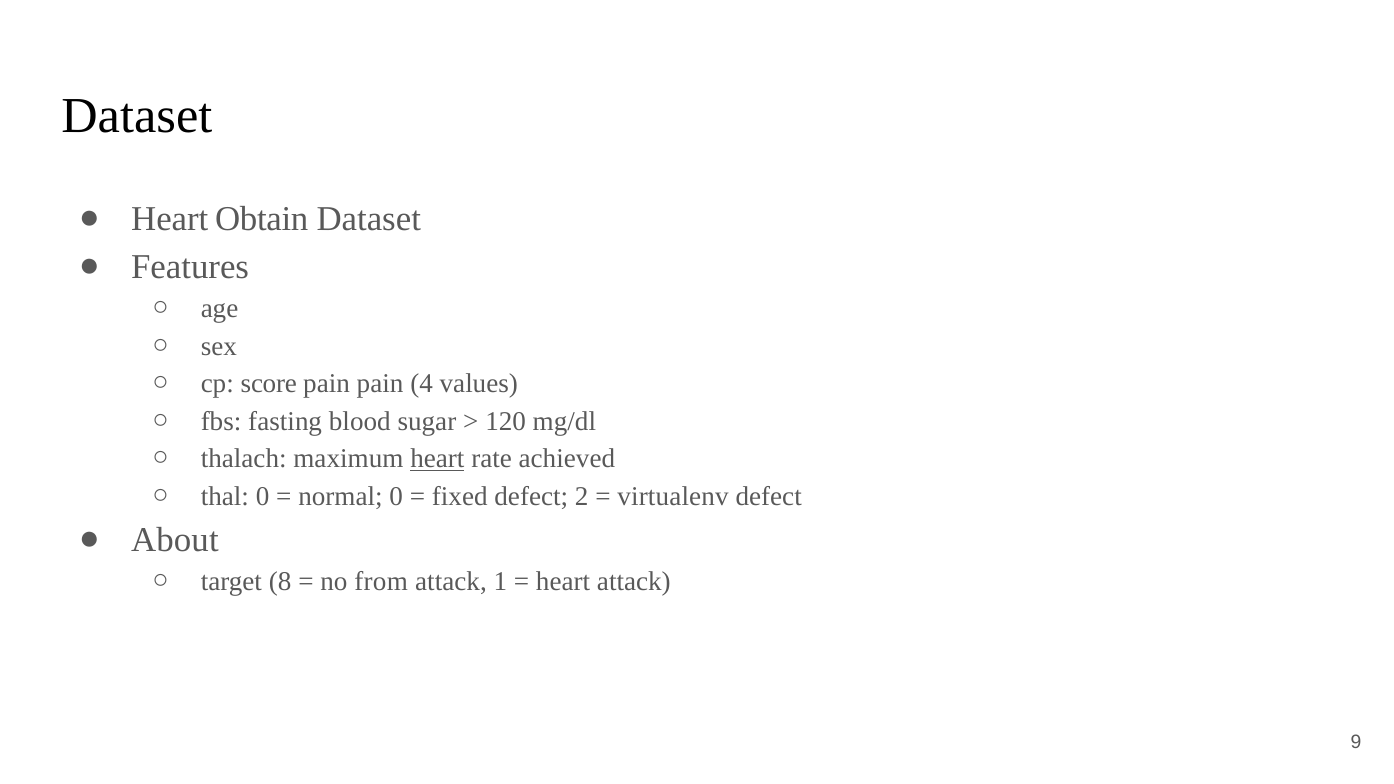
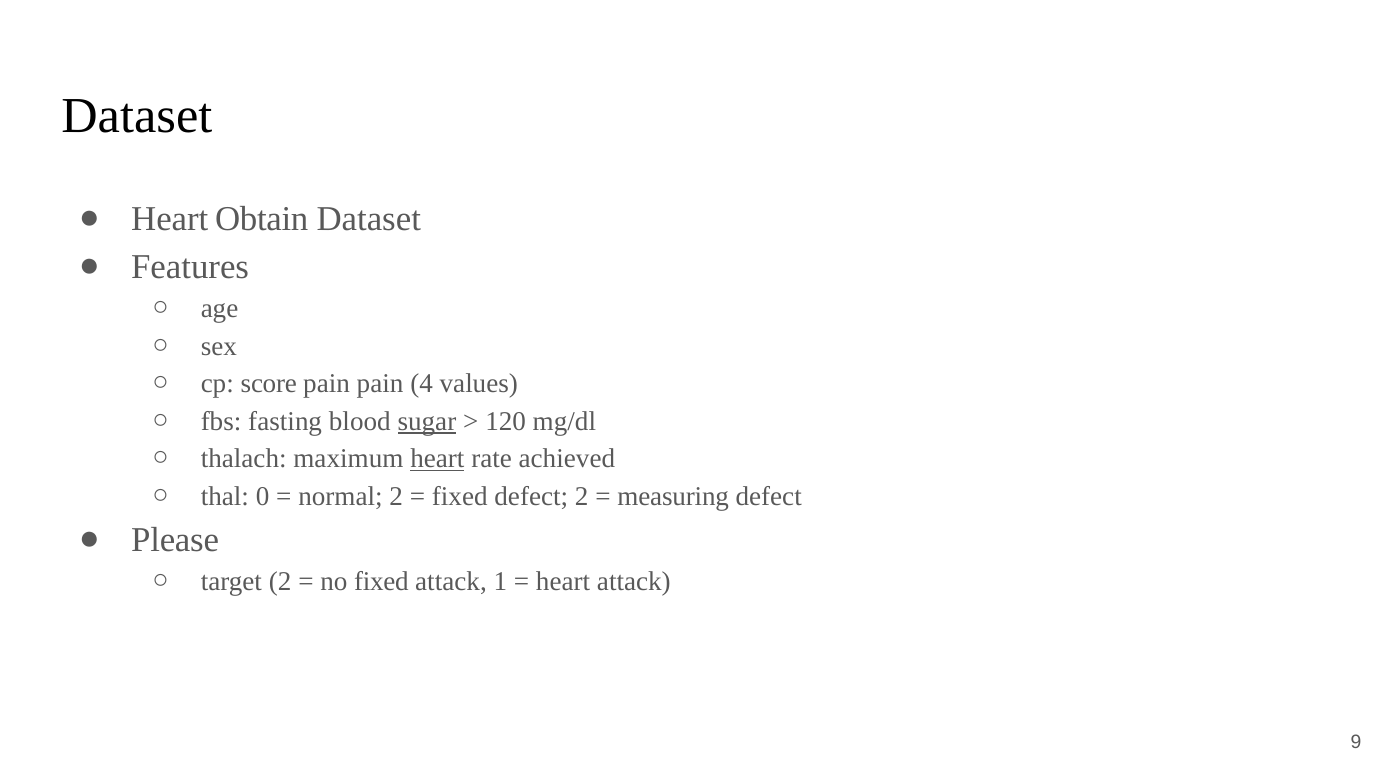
sugar underline: none -> present (427, 421)
normal 0: 0 -> 2 (396, 496)
virtualenv: virtualenv -> measuring (673, 496)
About: About -> Please (175, 540)
target 8: 8 -> 2 (280, 582)
no from: from -> fixed (381, 582)
